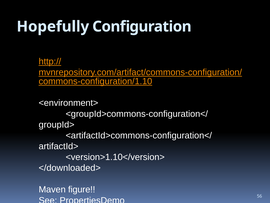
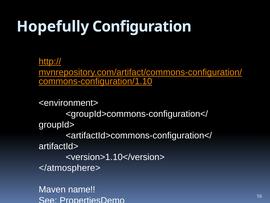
</downloaded>: </downloaded> -> </atmosphere> (70, 168)
figure: figure -> name (82, 189)
